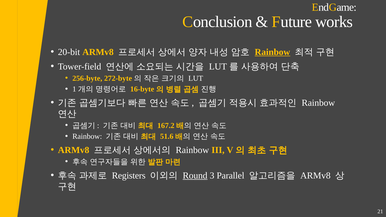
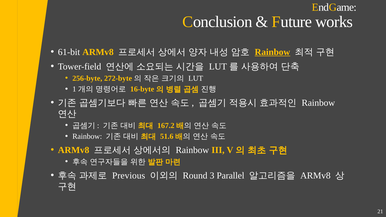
20-bit: 20-bit -> 61-bit (69, 52)
Registers: Registers -> Previous (129, 176)
Round underline: present -> none (195, 176)
